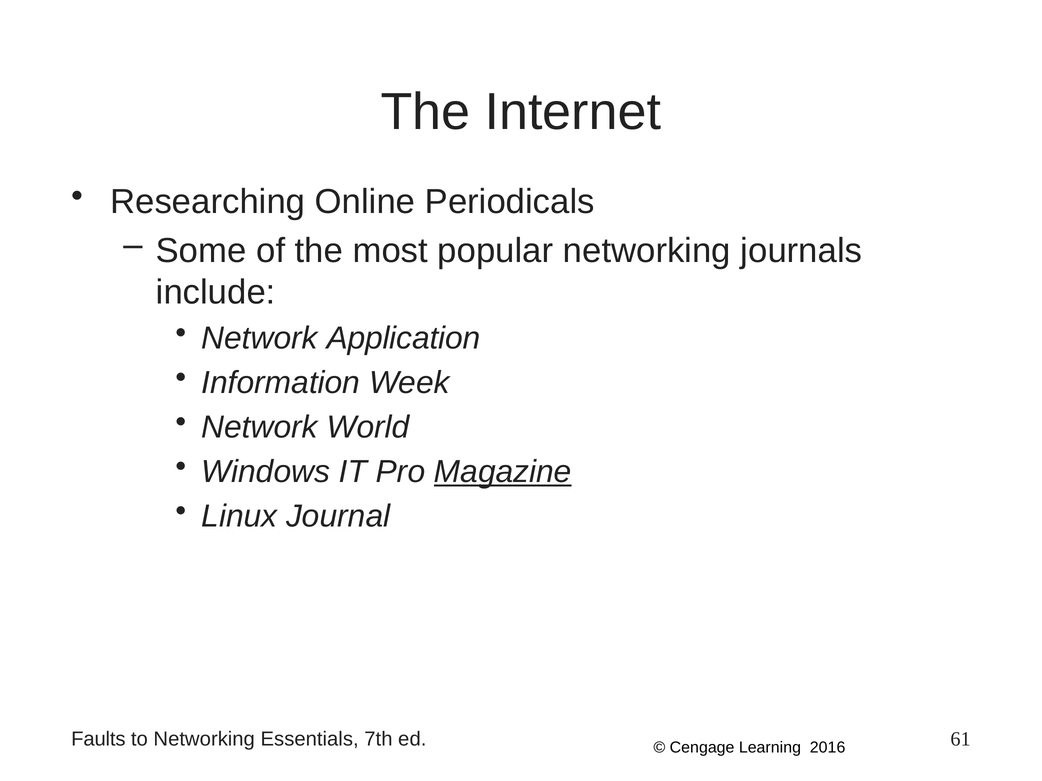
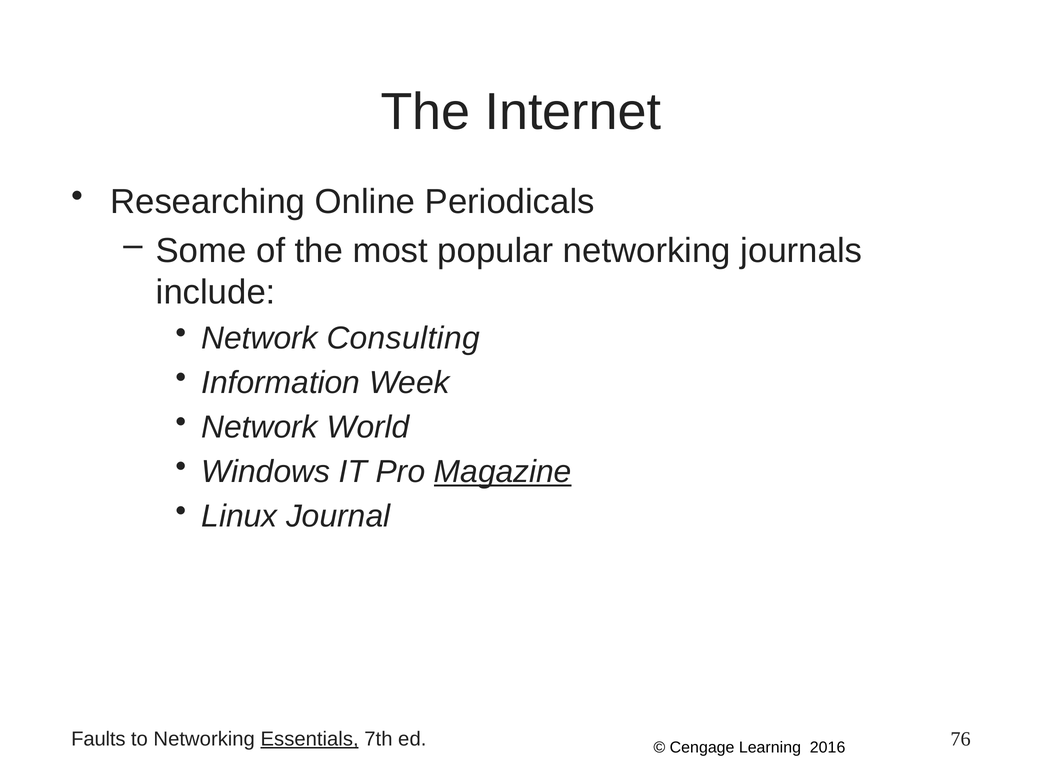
Application: Application -> Consulting (403, 339)
Essentials underline: none -> present (310, 739)
61: 61 -> 76 (961, 739)
